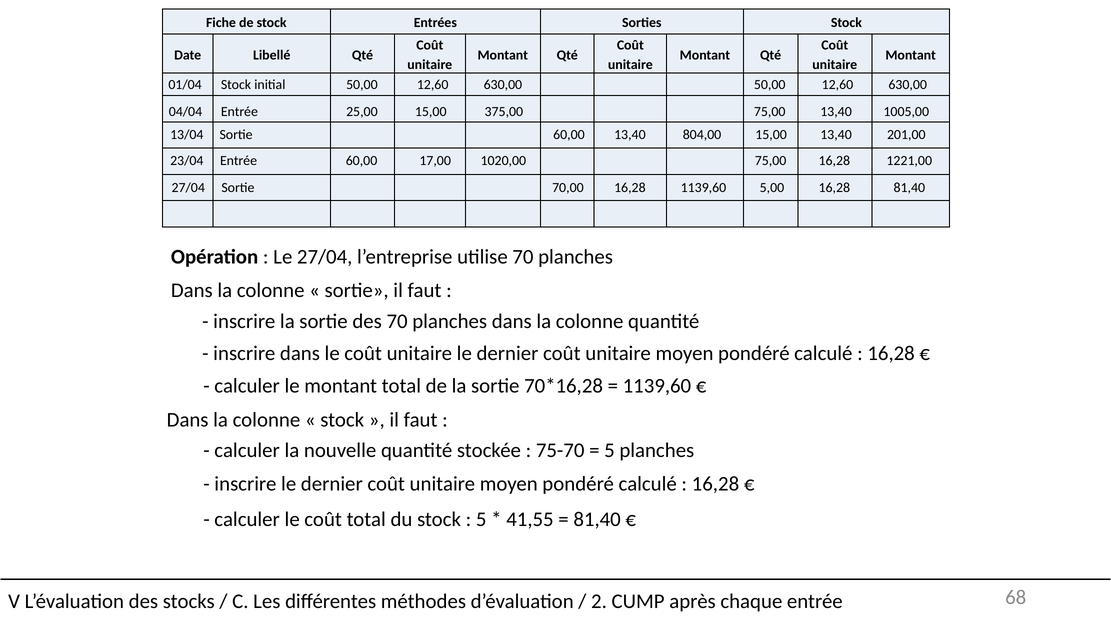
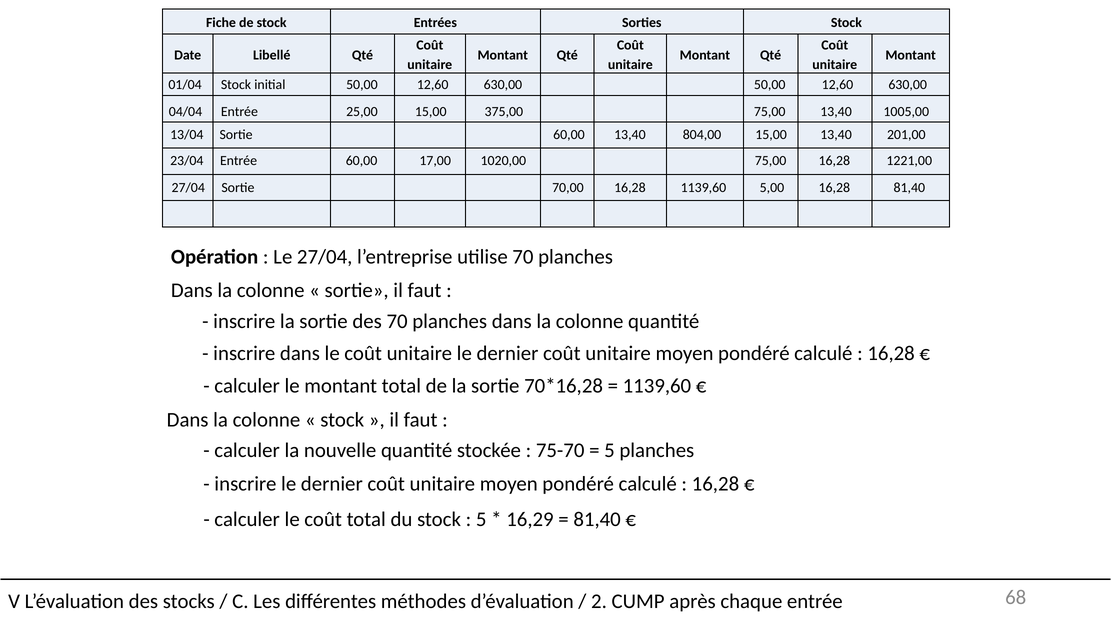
41,55: 41,55 -> 16,29 (530, 519)
